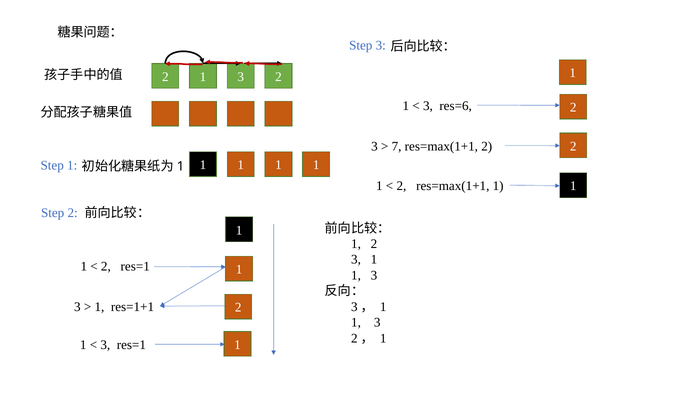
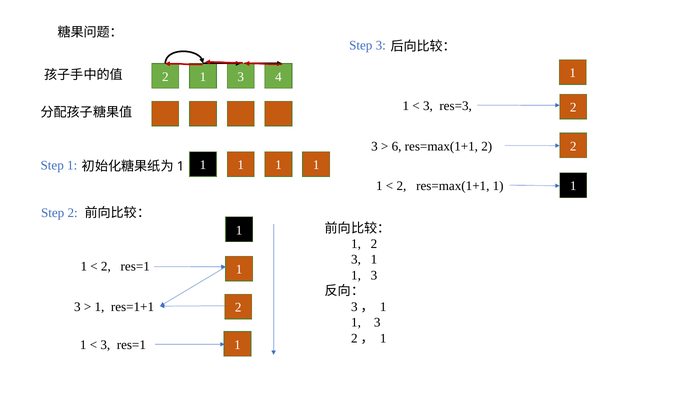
3 2: 2 -> 4 (278, 77)
res=6: res=6 -> res=3 (456, 106)
7: 7 -> 6 (397, 146)
